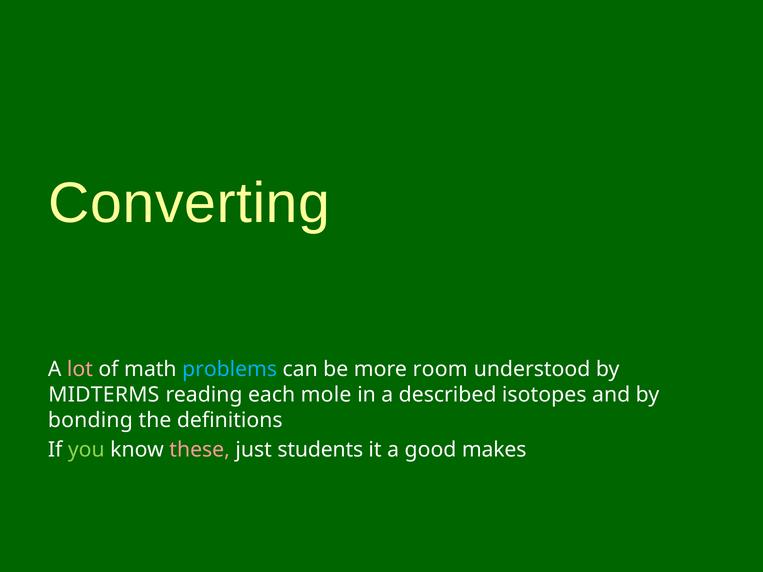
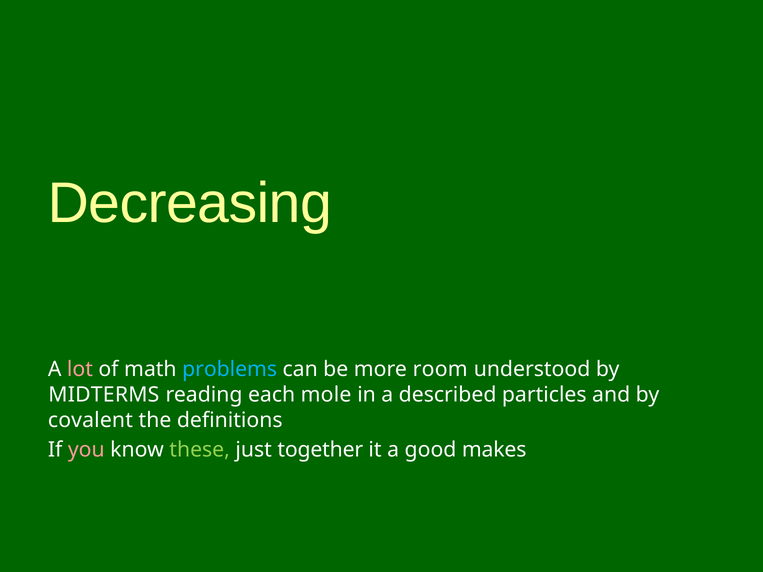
Converting: Converting -> Decreasing (190, 203)
isotopes: isotopes -> particles (544, 395)
bonding: bonding -> covalent (90, 420)
you colour: light green -> pink (86, 450)
these colour: pink -> light green (200, 450)
students: students -> together (320, 450)
